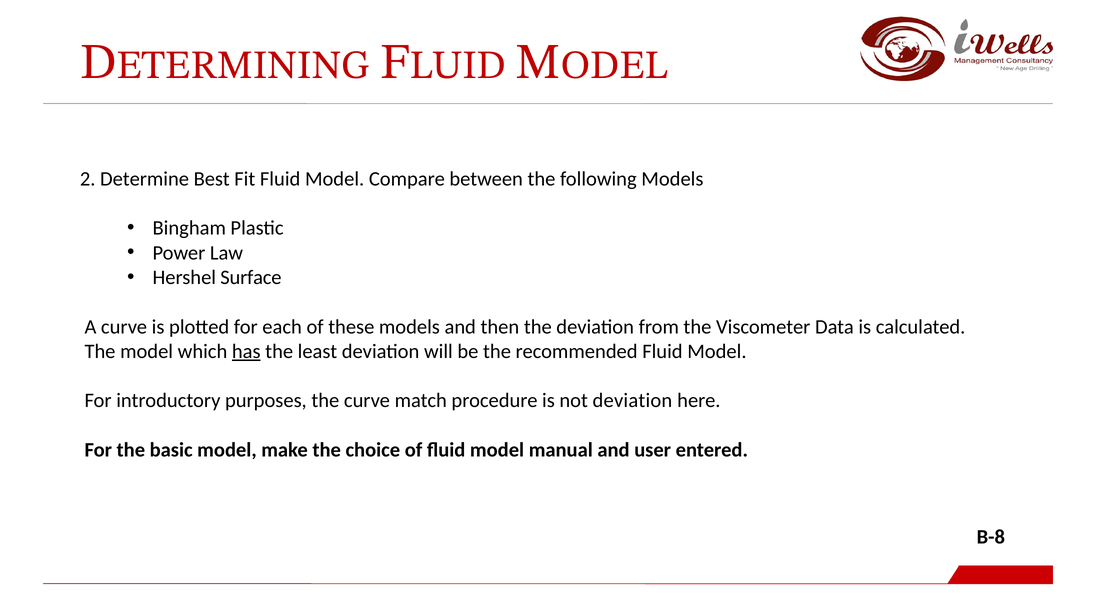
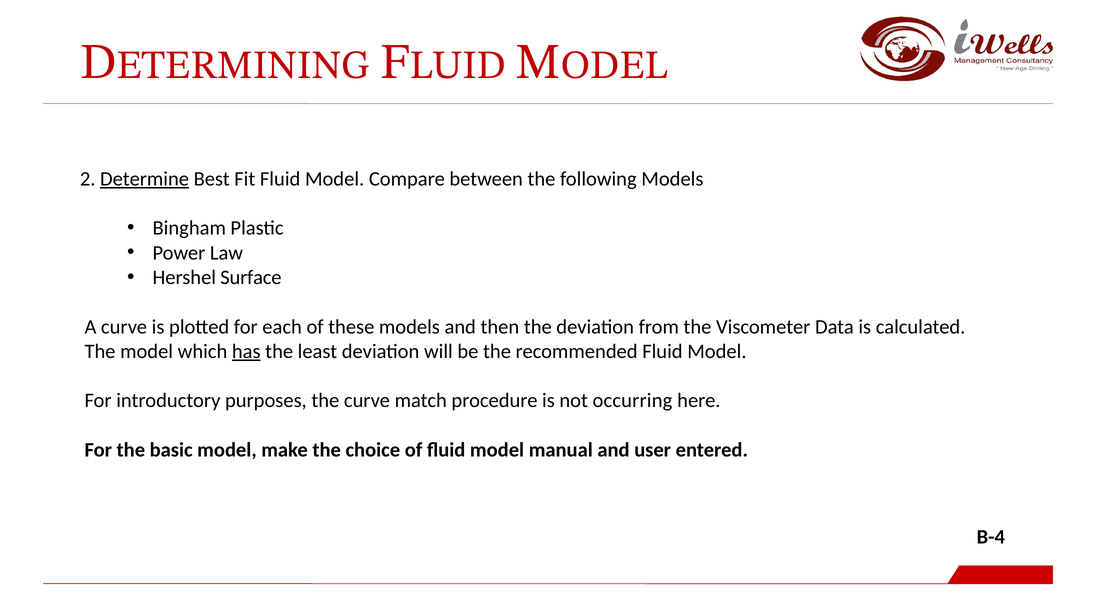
Determine underline: none -> present (145, 179)
not deviation: deviation -> occurring (632, 401)
B-8: B-8 -> B-4 (991, 538)
